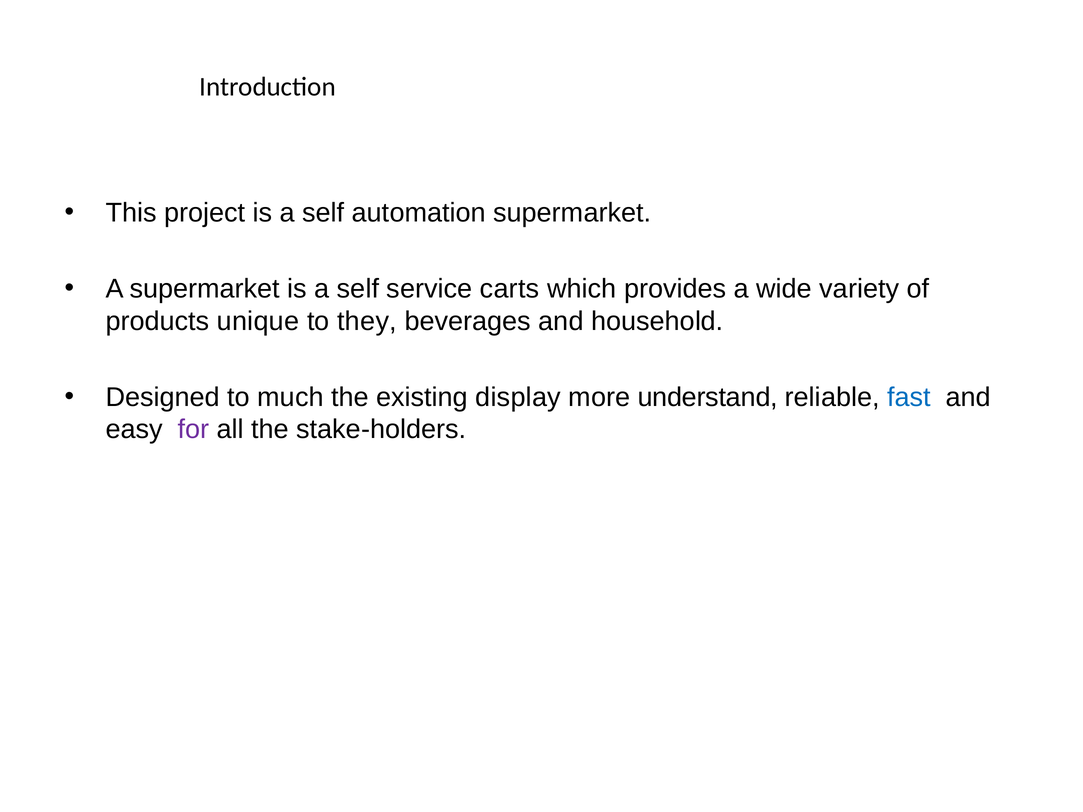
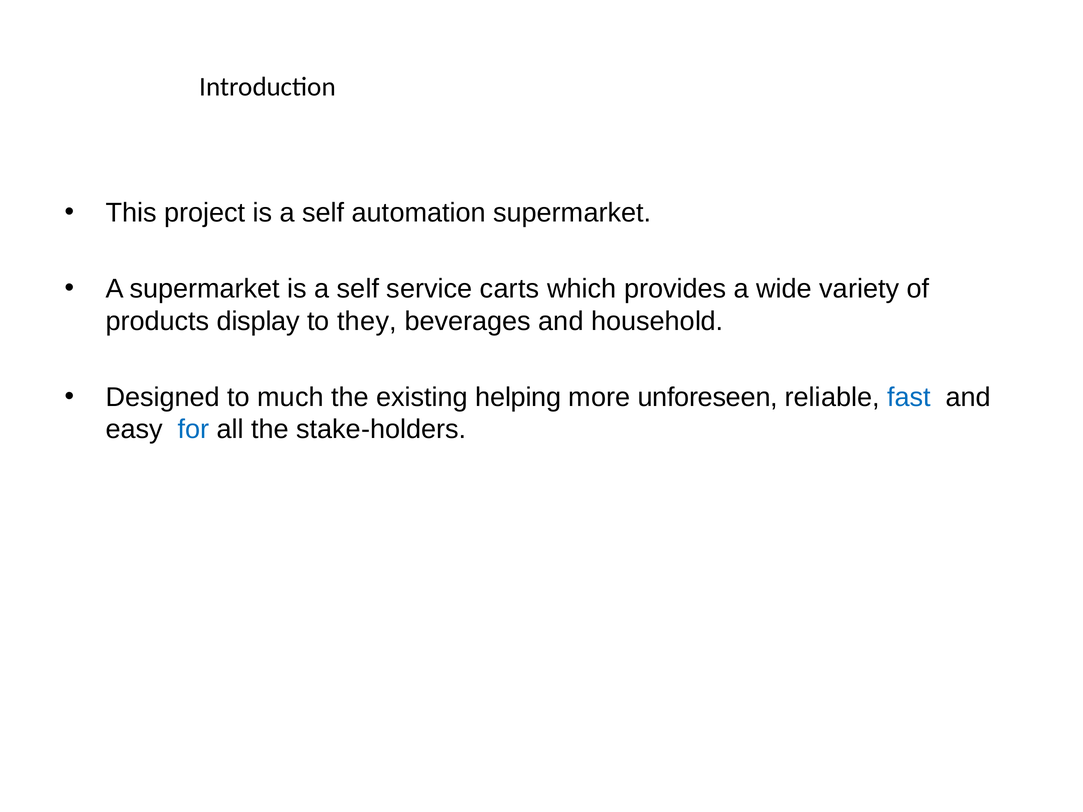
unique: unique -> display (258, 321)
display: display -> helping (518, 397)
understand: understand -> unforeseen (708, 397)
for colour: purple -> blue (194, 430)
